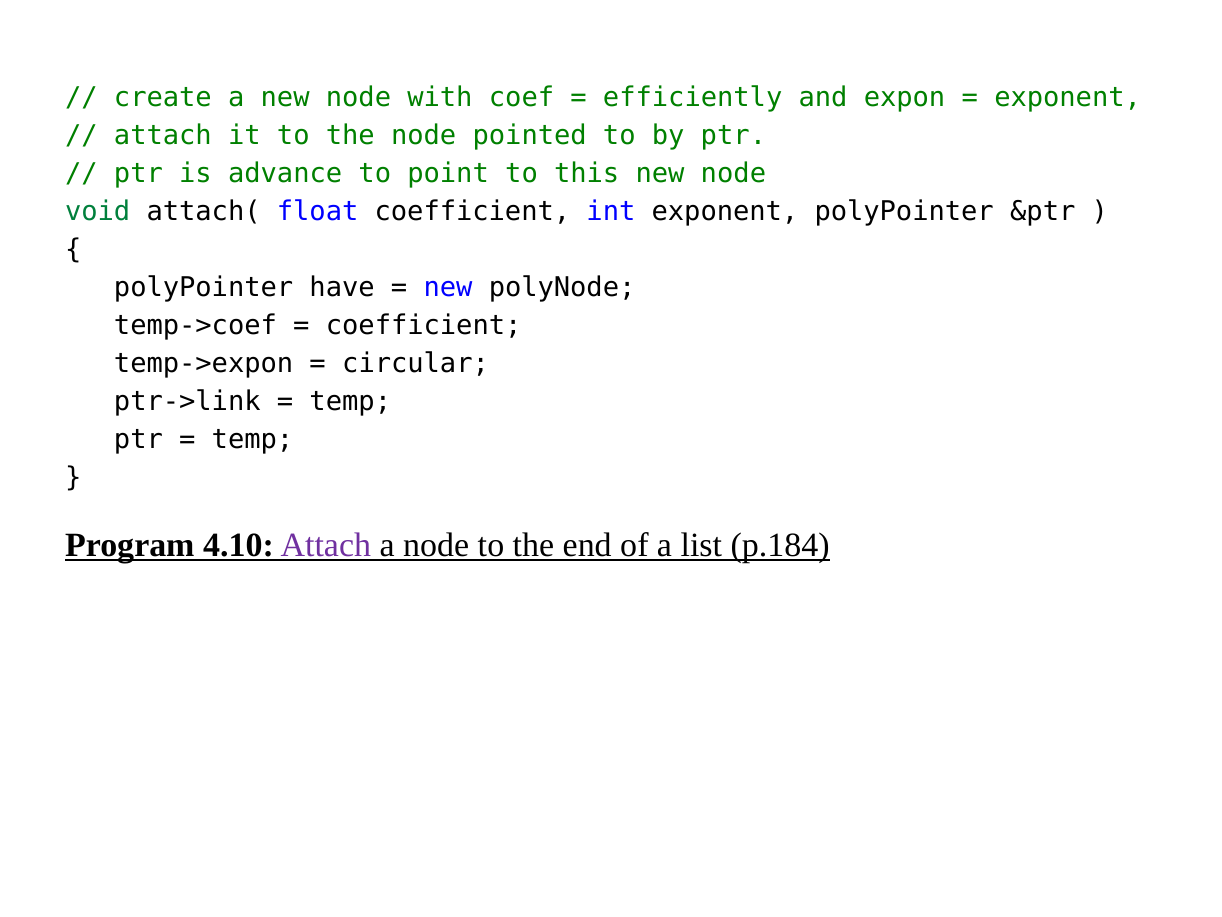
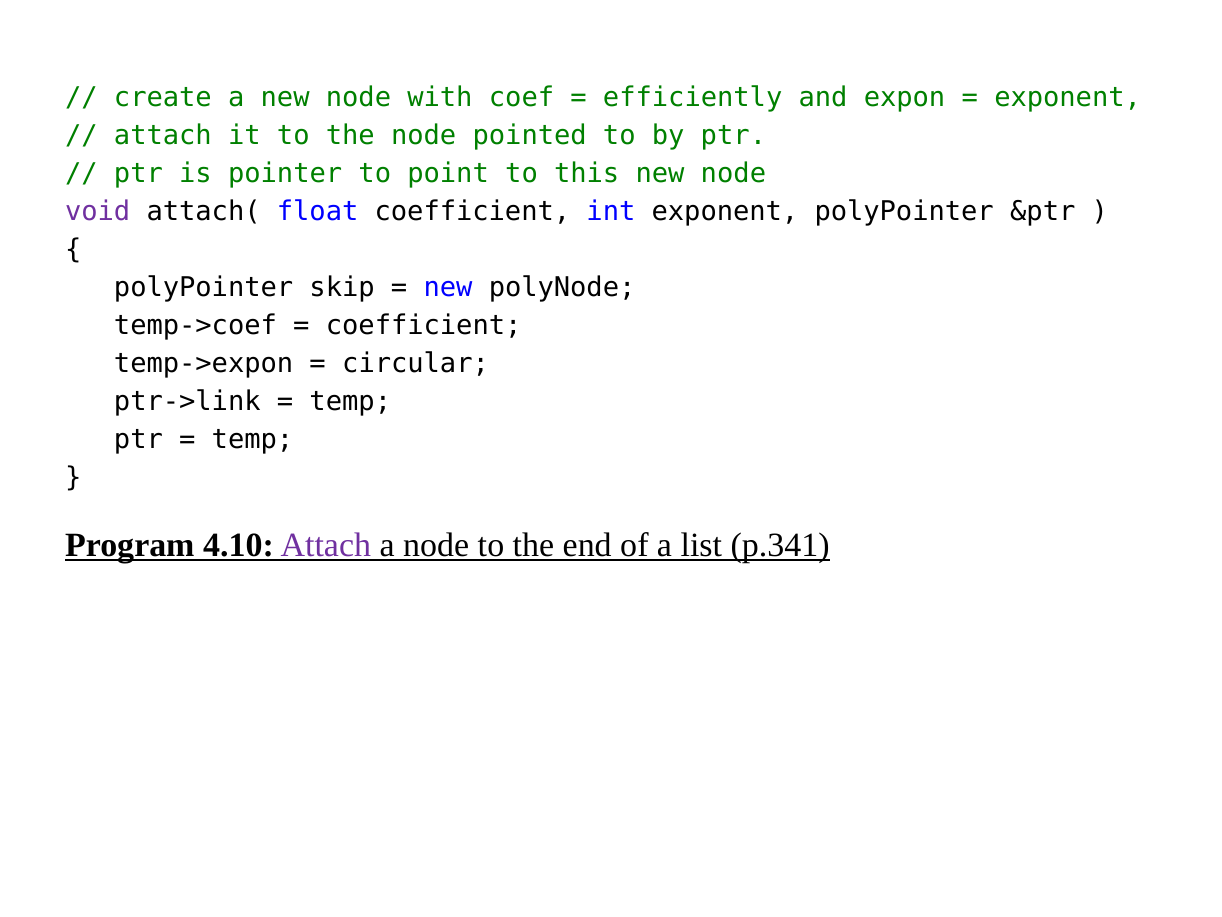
advance: advance -> pointer (285, 174)
void colour: green -> purple (98, 212)
have: have -> skip (342, 288)
p.184: p.184 -> p.341 (780, 545)
